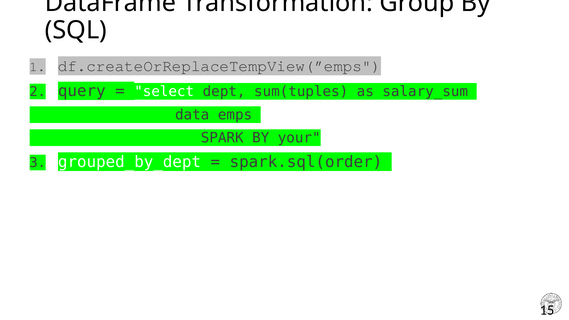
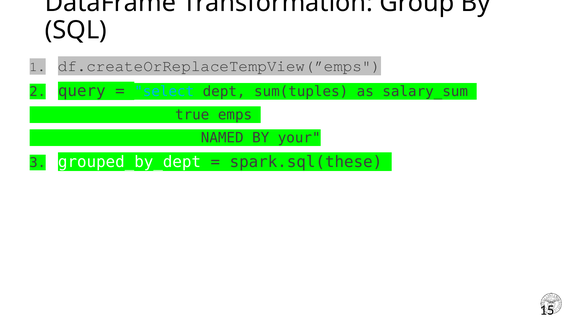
select colour: white -> light blue (164, 92)
data: data -> true (192, 115)
SPARK: SPARK -> NAMED (222, 138)
spark.sql(order: spark.sql(order -> spark.sql(these (306, 162)
